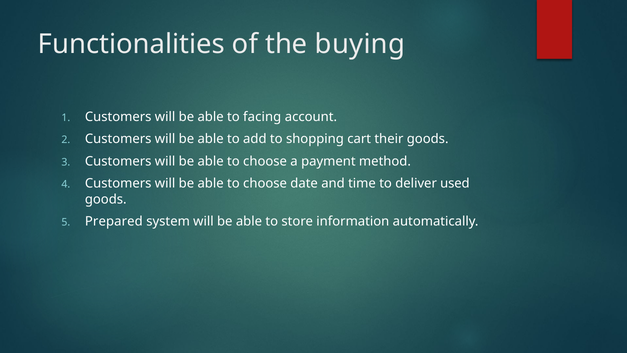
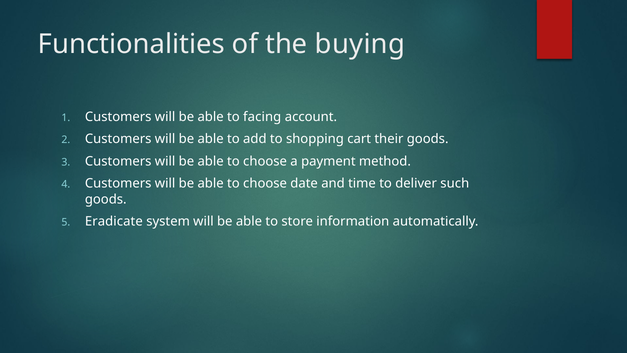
used: used -> such (455, 183)
Prepared: Prepared -> Eradicate (114, 221)
